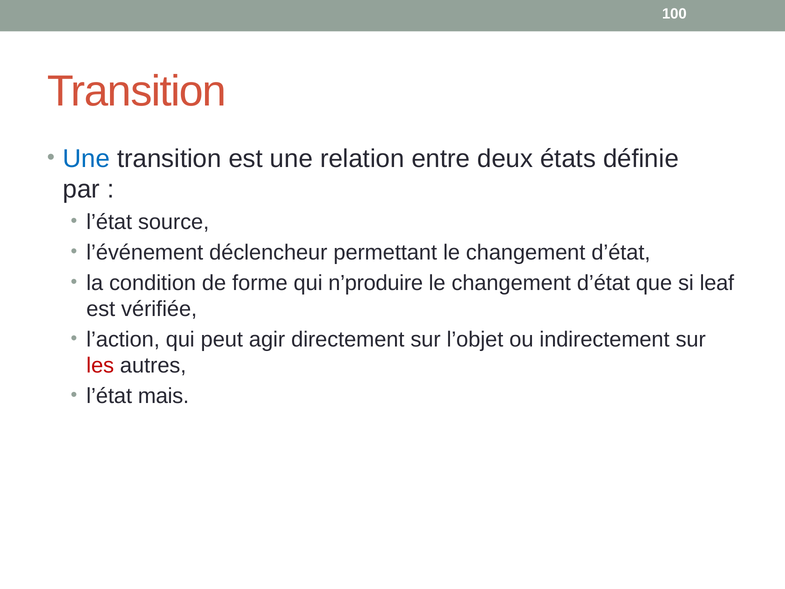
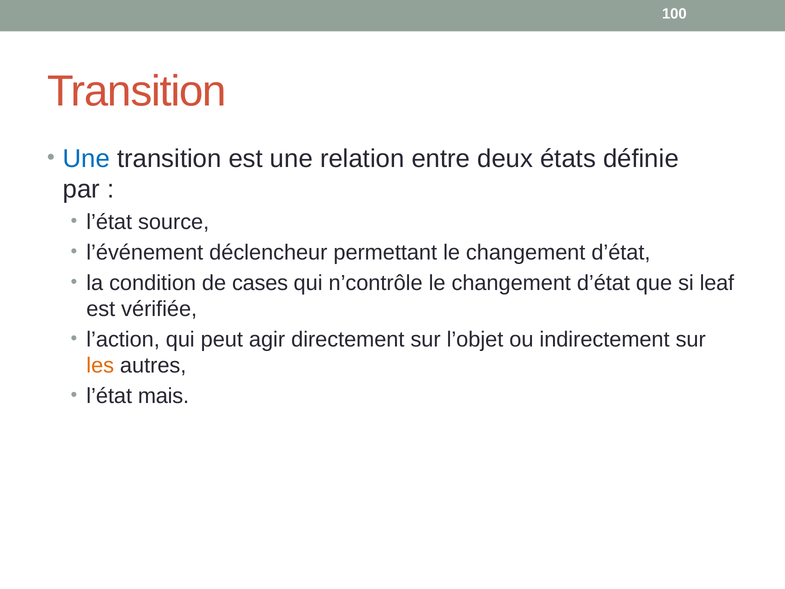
forme: forme -> cases (260, 283)
n’produire: n’produire -> n’contrôle (376, 283)
les colour: red -> orange (100, 365)
